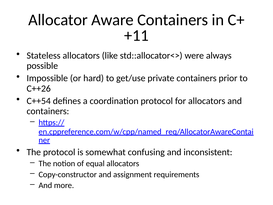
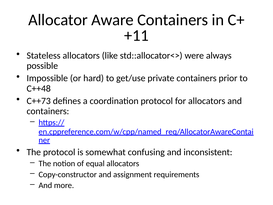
C++26: C++26 -> C++48 (39, 88)
C++54: C++54 -> C++73 (39, 101)
